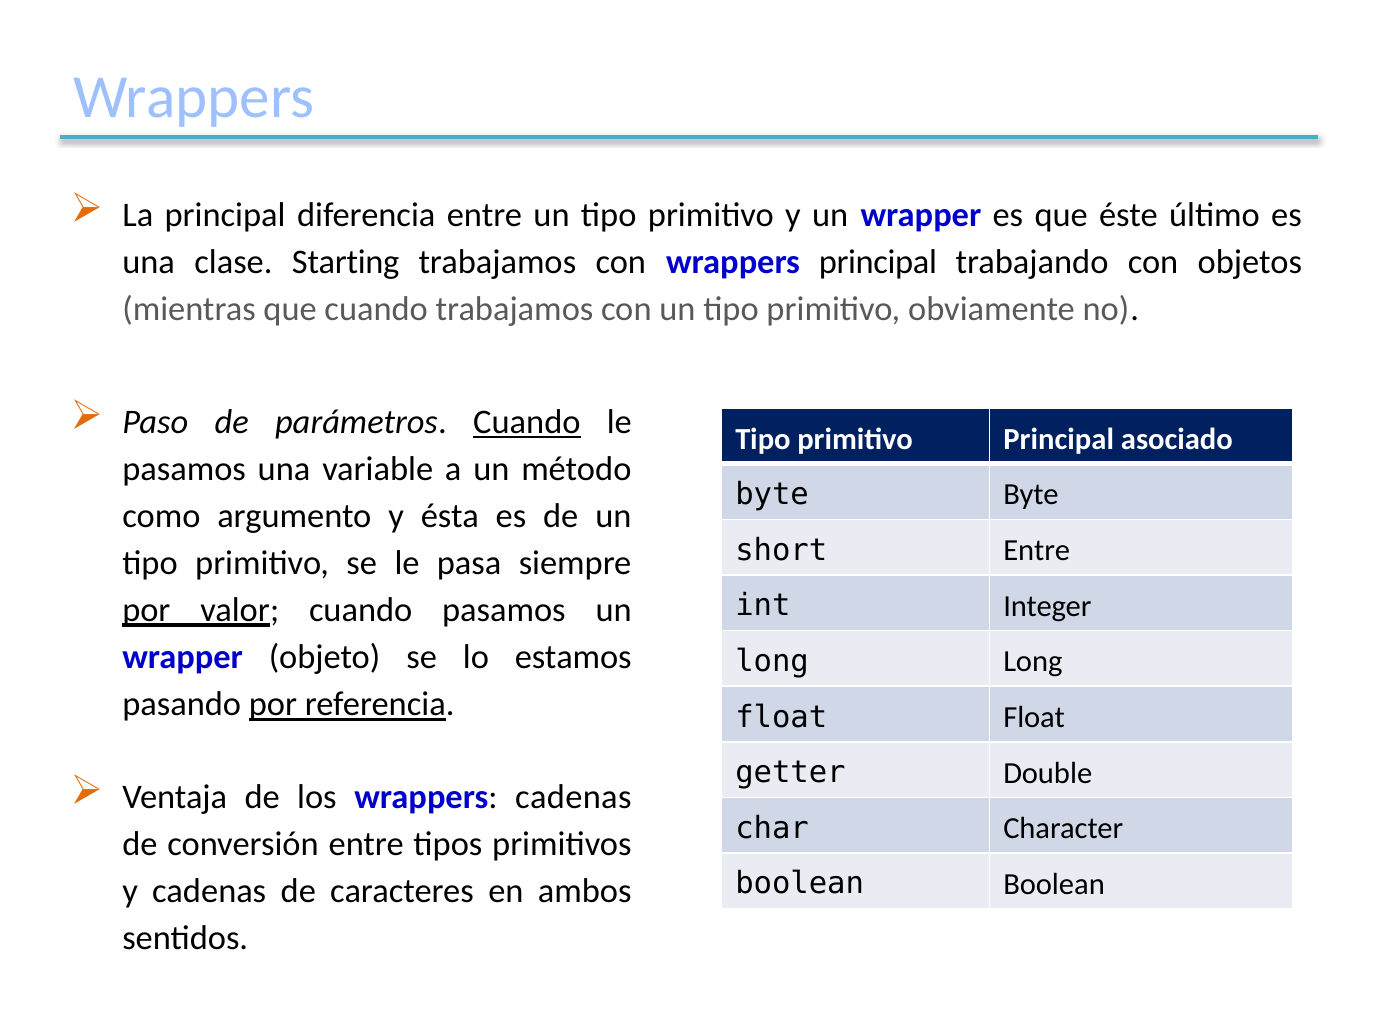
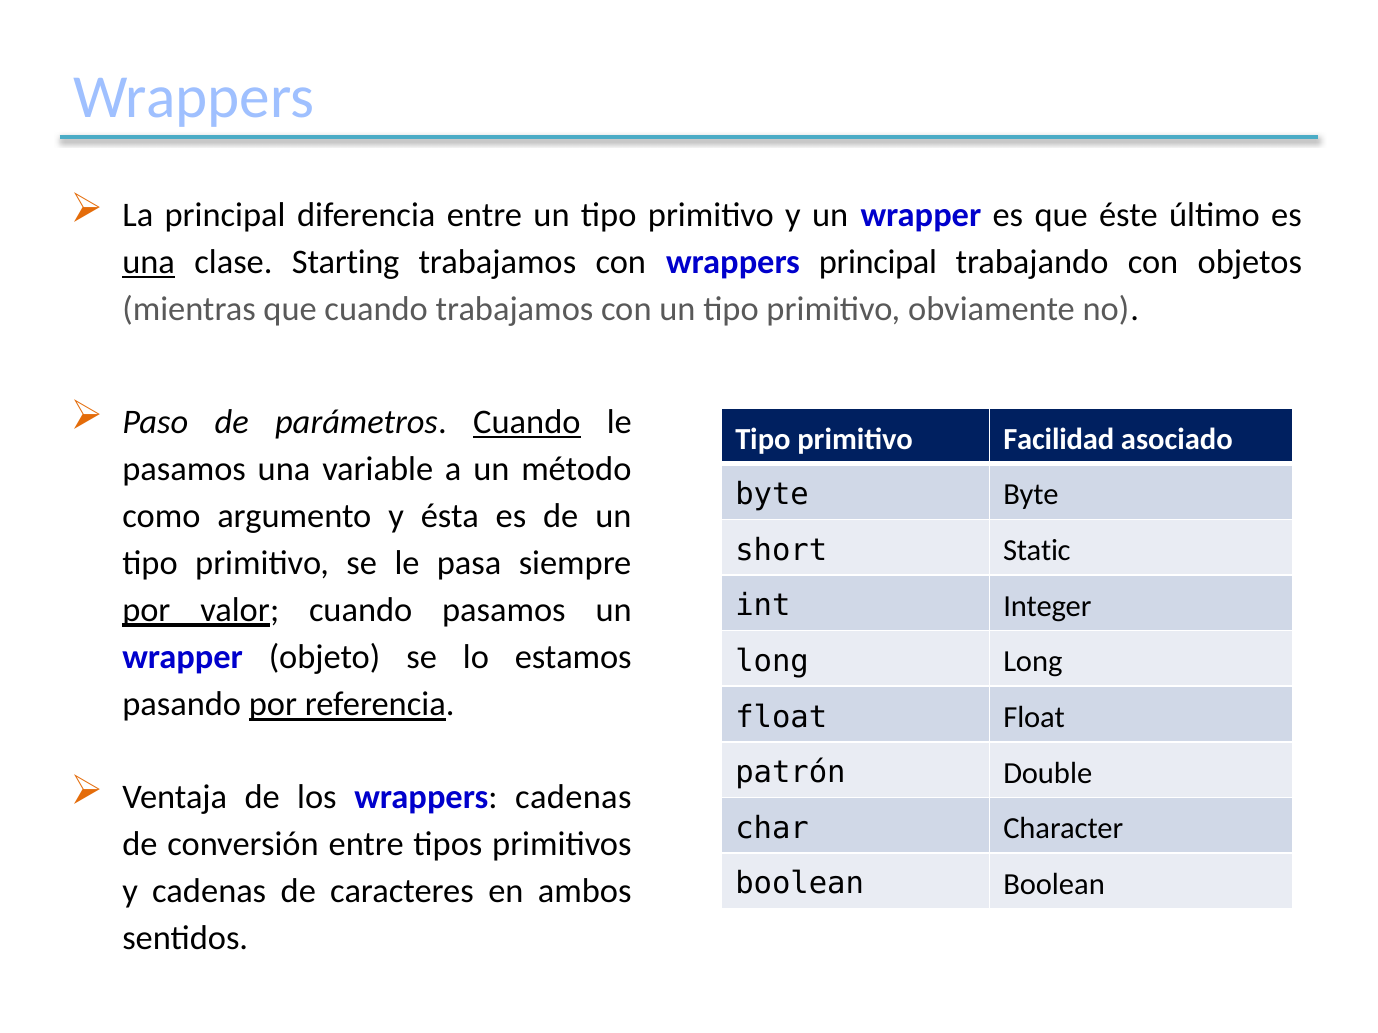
una underline: none -> present (149, 263)
primitivo Principal: Principal -> Facilidad (1059, 439)
short Entre: Entre -> Static (1037, 551)
getter: getter -> patrón (790, 773)
